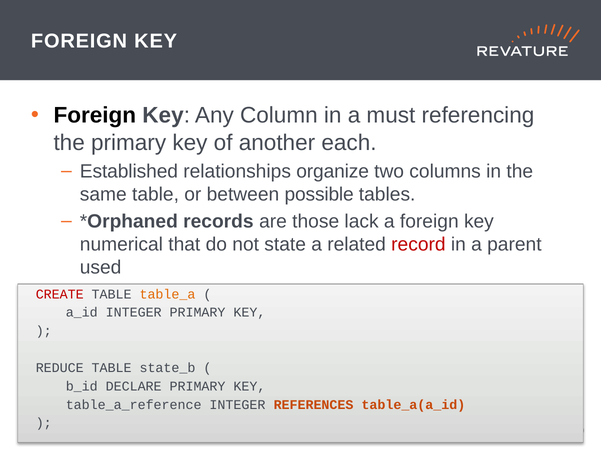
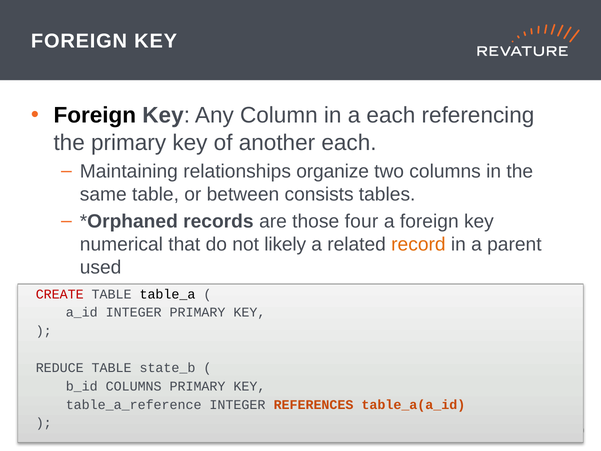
a must: must -> each (391, 115)
Established: Established -> Maintaining (129, 171)
possible: possible -> consists (319, 194)
lack: lack -> four (361, 221)
state: state -> likely (285, 244)
record colour: red -> orange (418, 244)
table_a colour: orange -> black (167, 294)
b_id DECLARE: DECLARE -> COLUMNS (134, 386)
